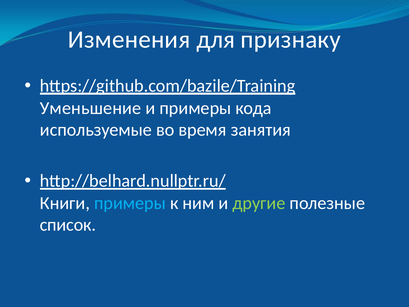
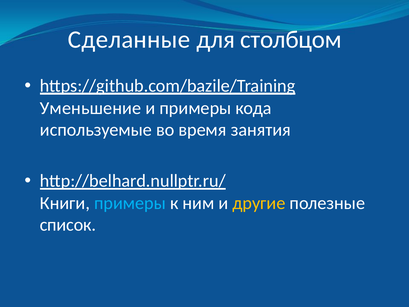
Изменения: Изменения -> Сделанные (129, 40)
признаку: признаку -> столбцом (291, 40)
другие colour: light green -> yellow (259, 203)
